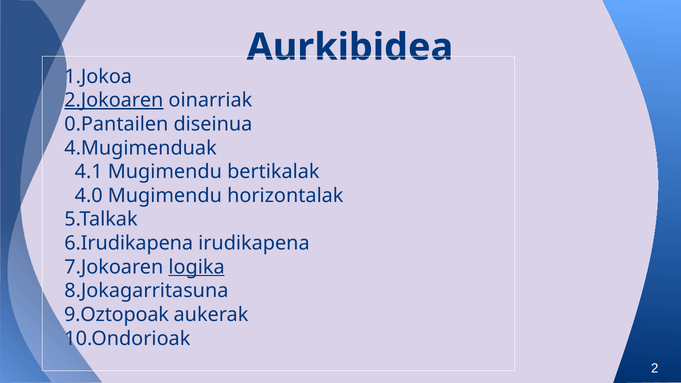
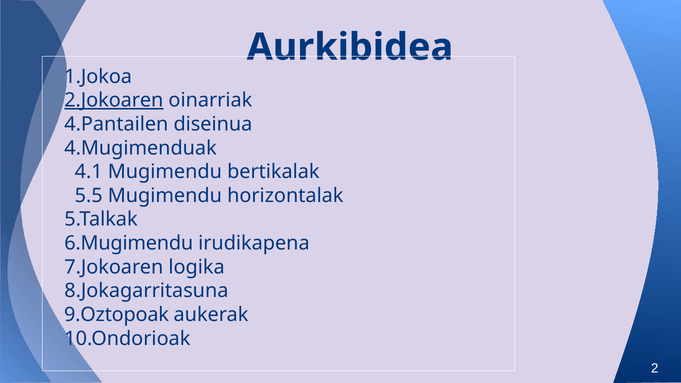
0.Pantailen: 0.Pantailen -> 4.Pantailen (116, 124)
4.0: 4.0 -> 5.5 (89, 196)
6.Irudikapena: 6.Irudikapena -> 6.Mugimendu (129, 243)
logika underline: present -> none (197, 267)
